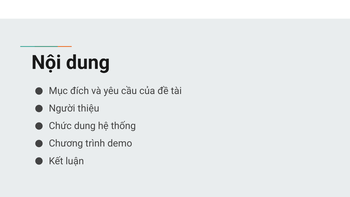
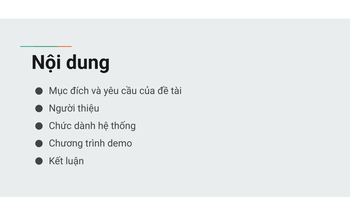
Chức dung: dung -> dành (85, 126)
